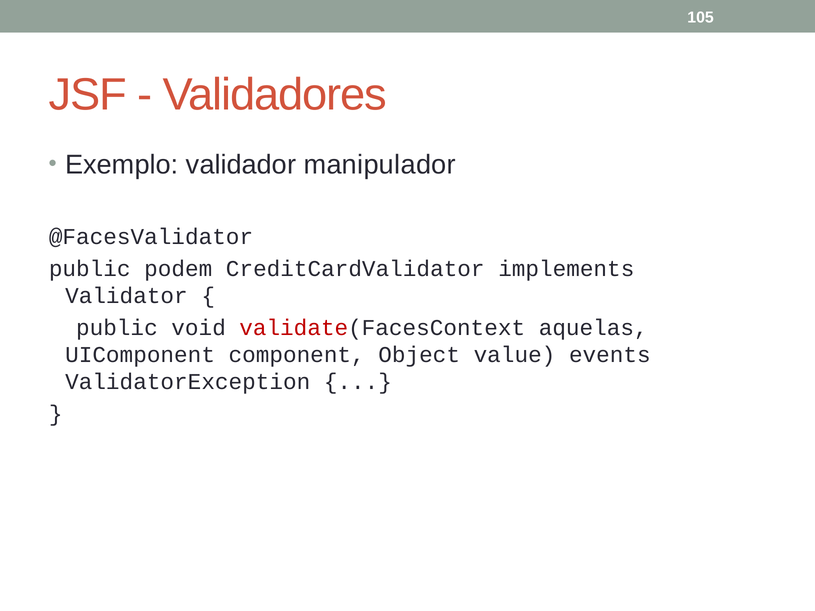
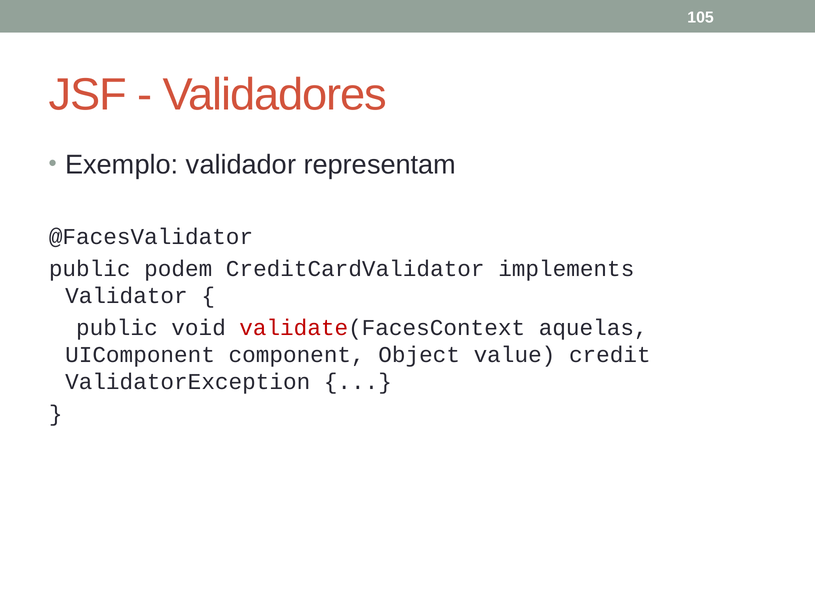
manipulador: manipulador -> representam (380, 165)
events: events -> credit (610, 355)
